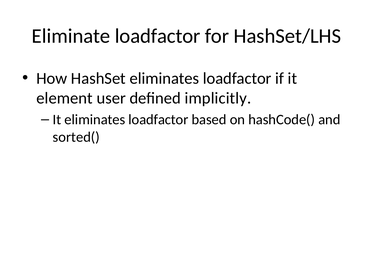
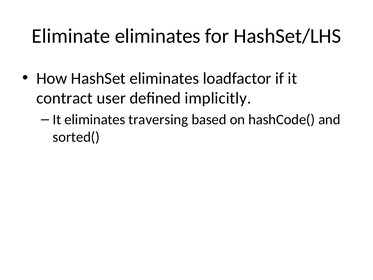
Eliminate loadfactor: loadfactor -> eliminates (158, 36)
element: element -> contract (65, 98)
It eliminates loadfactor: loadfactor -> traversing (158, 120)
